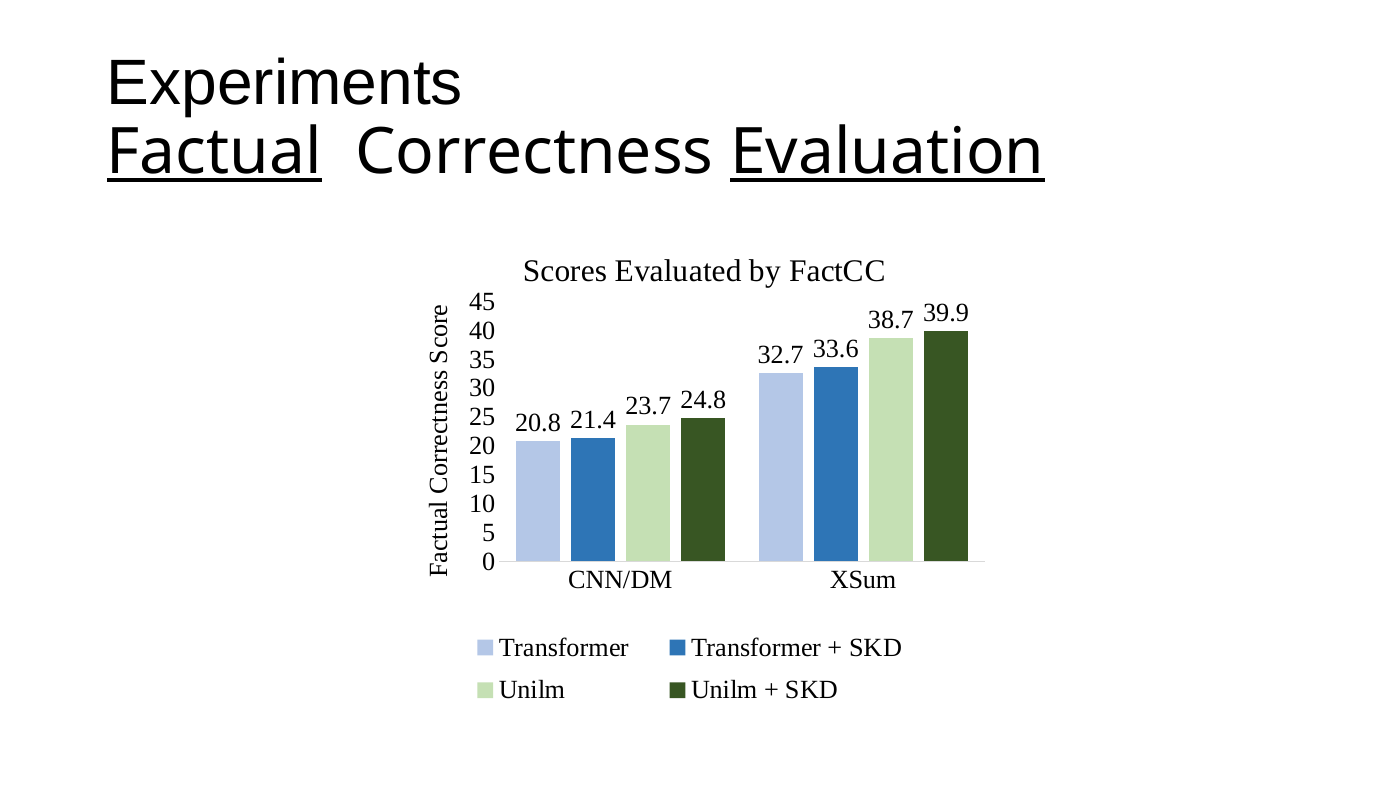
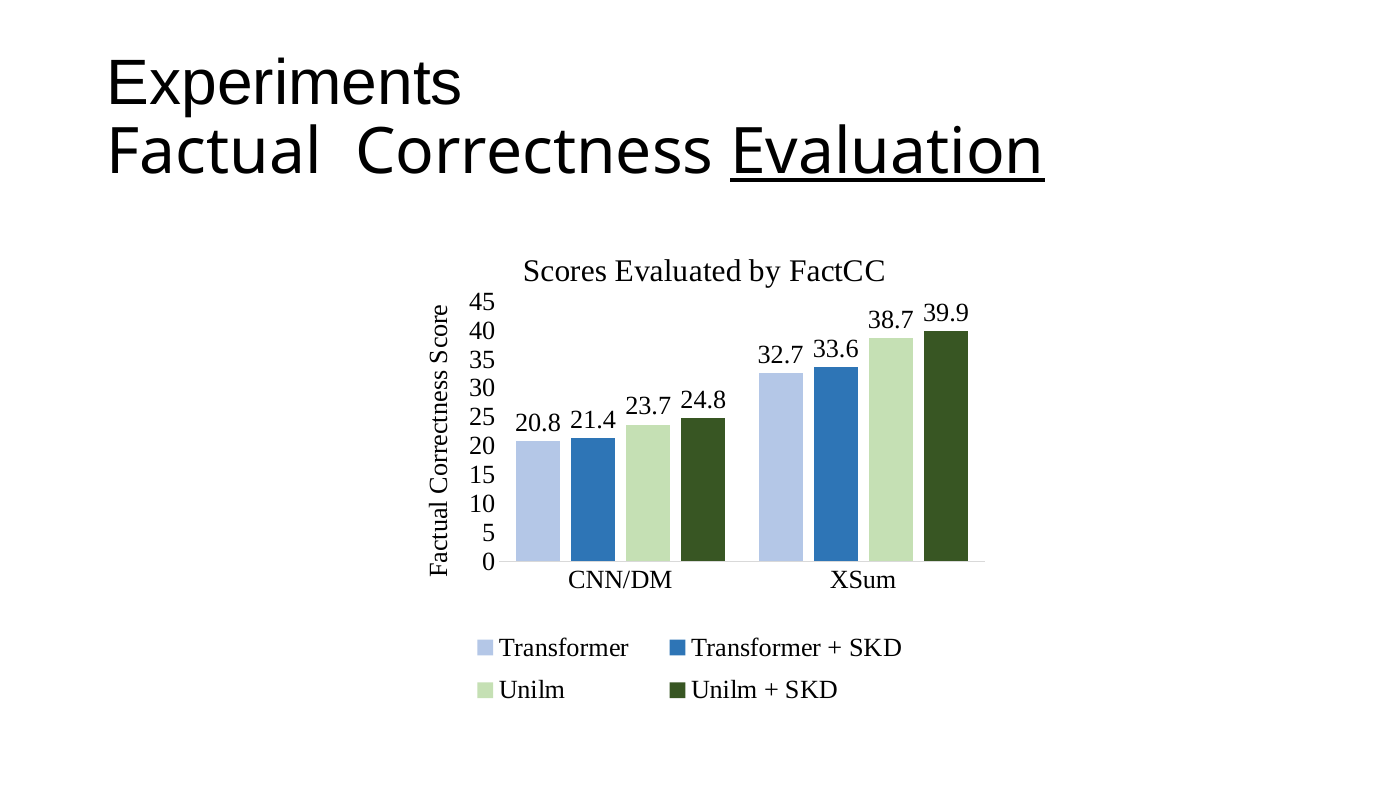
Factual underline: present -> none (214, 152)
